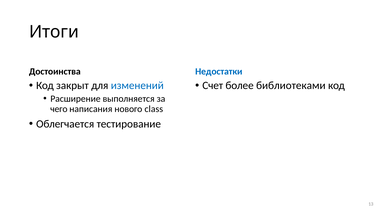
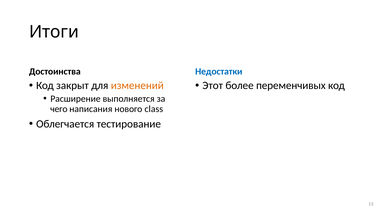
изменений colour: blue -> orange (137, 85)
Счет: Счет -> Этот (213, 85)
библиотеками: библиотеками -> переменчивых (291, 85)
